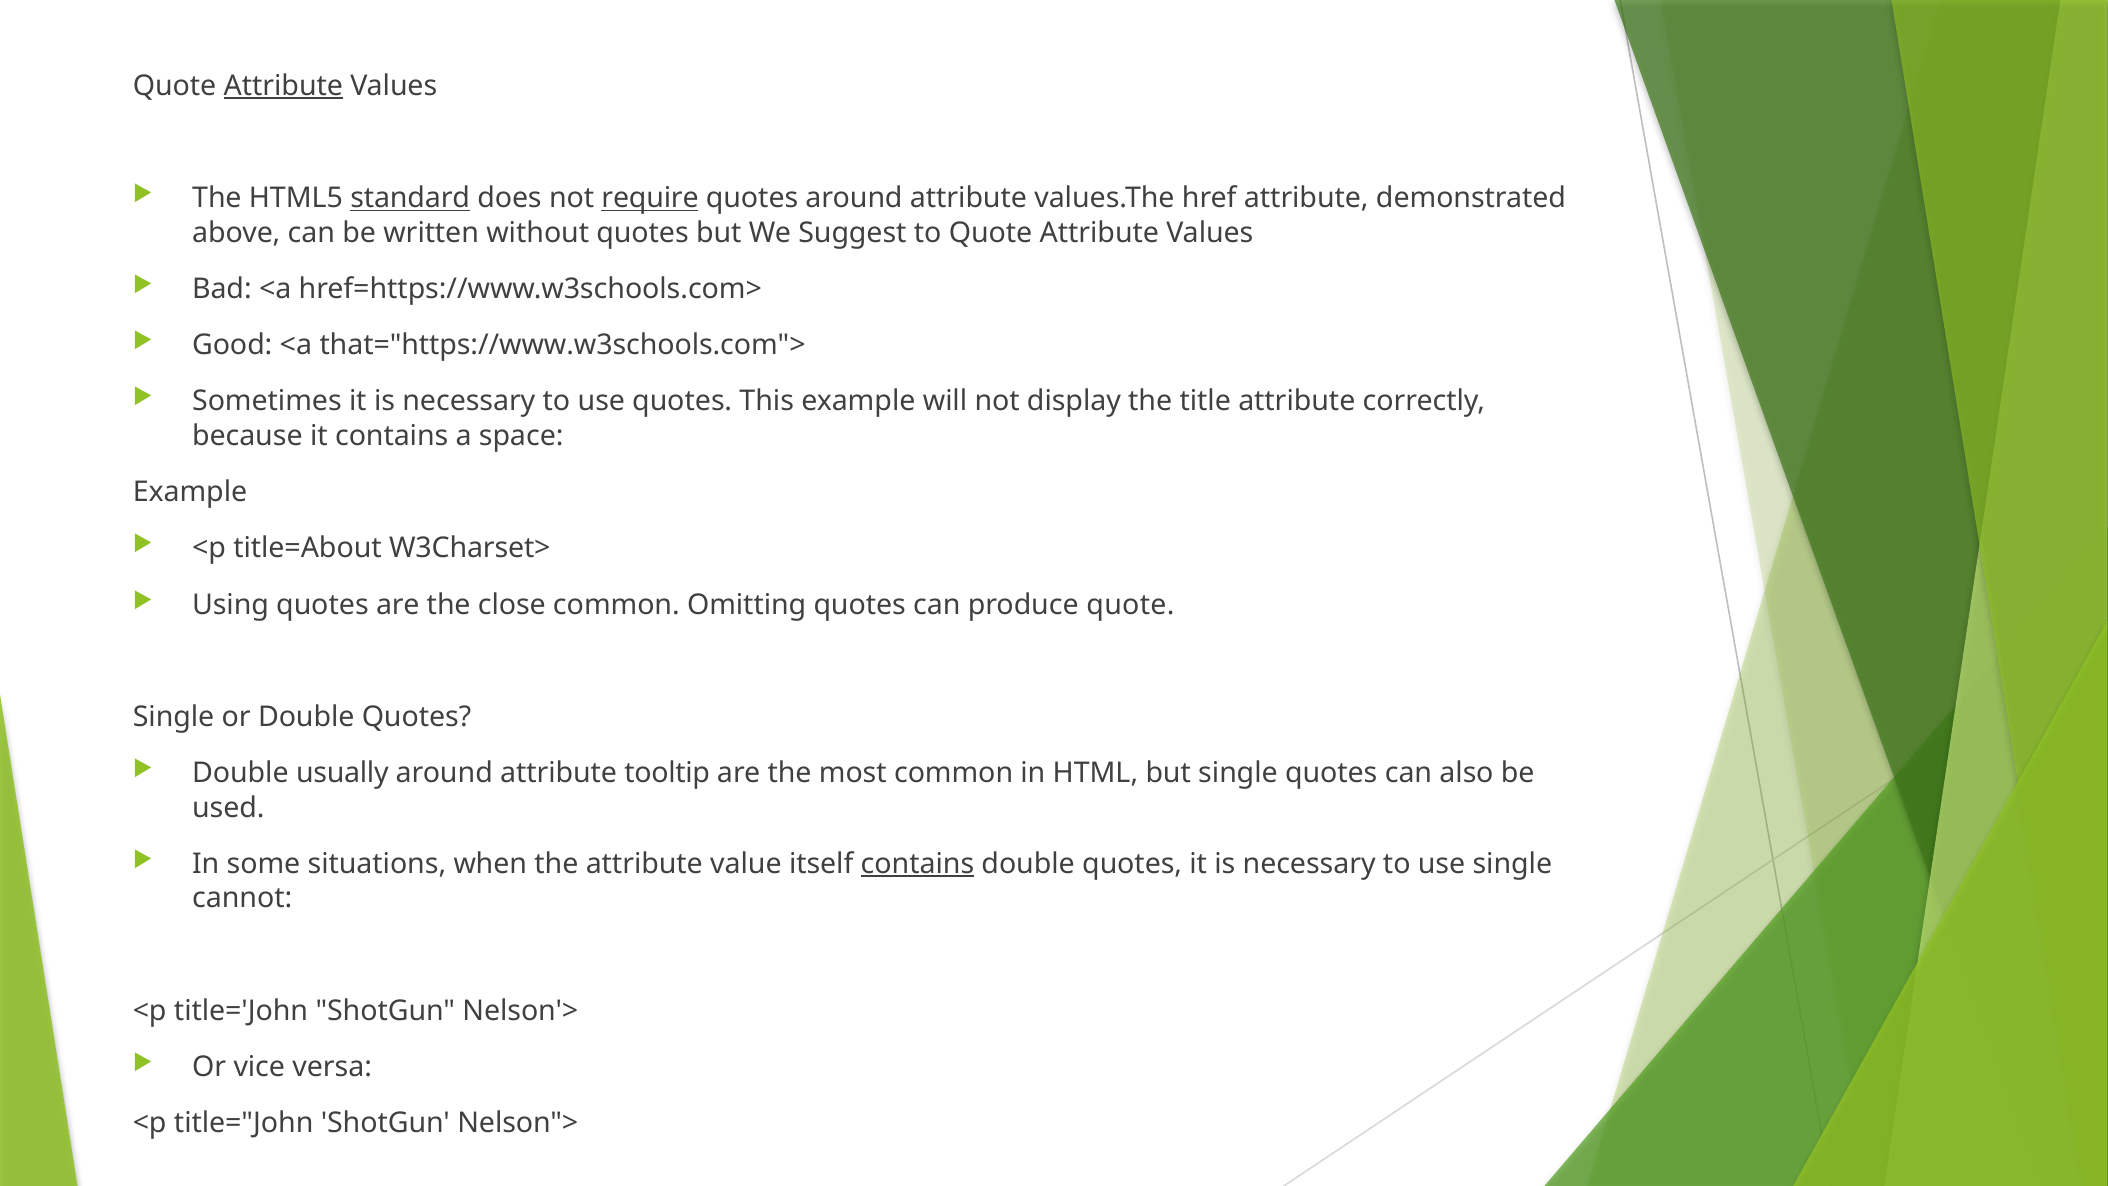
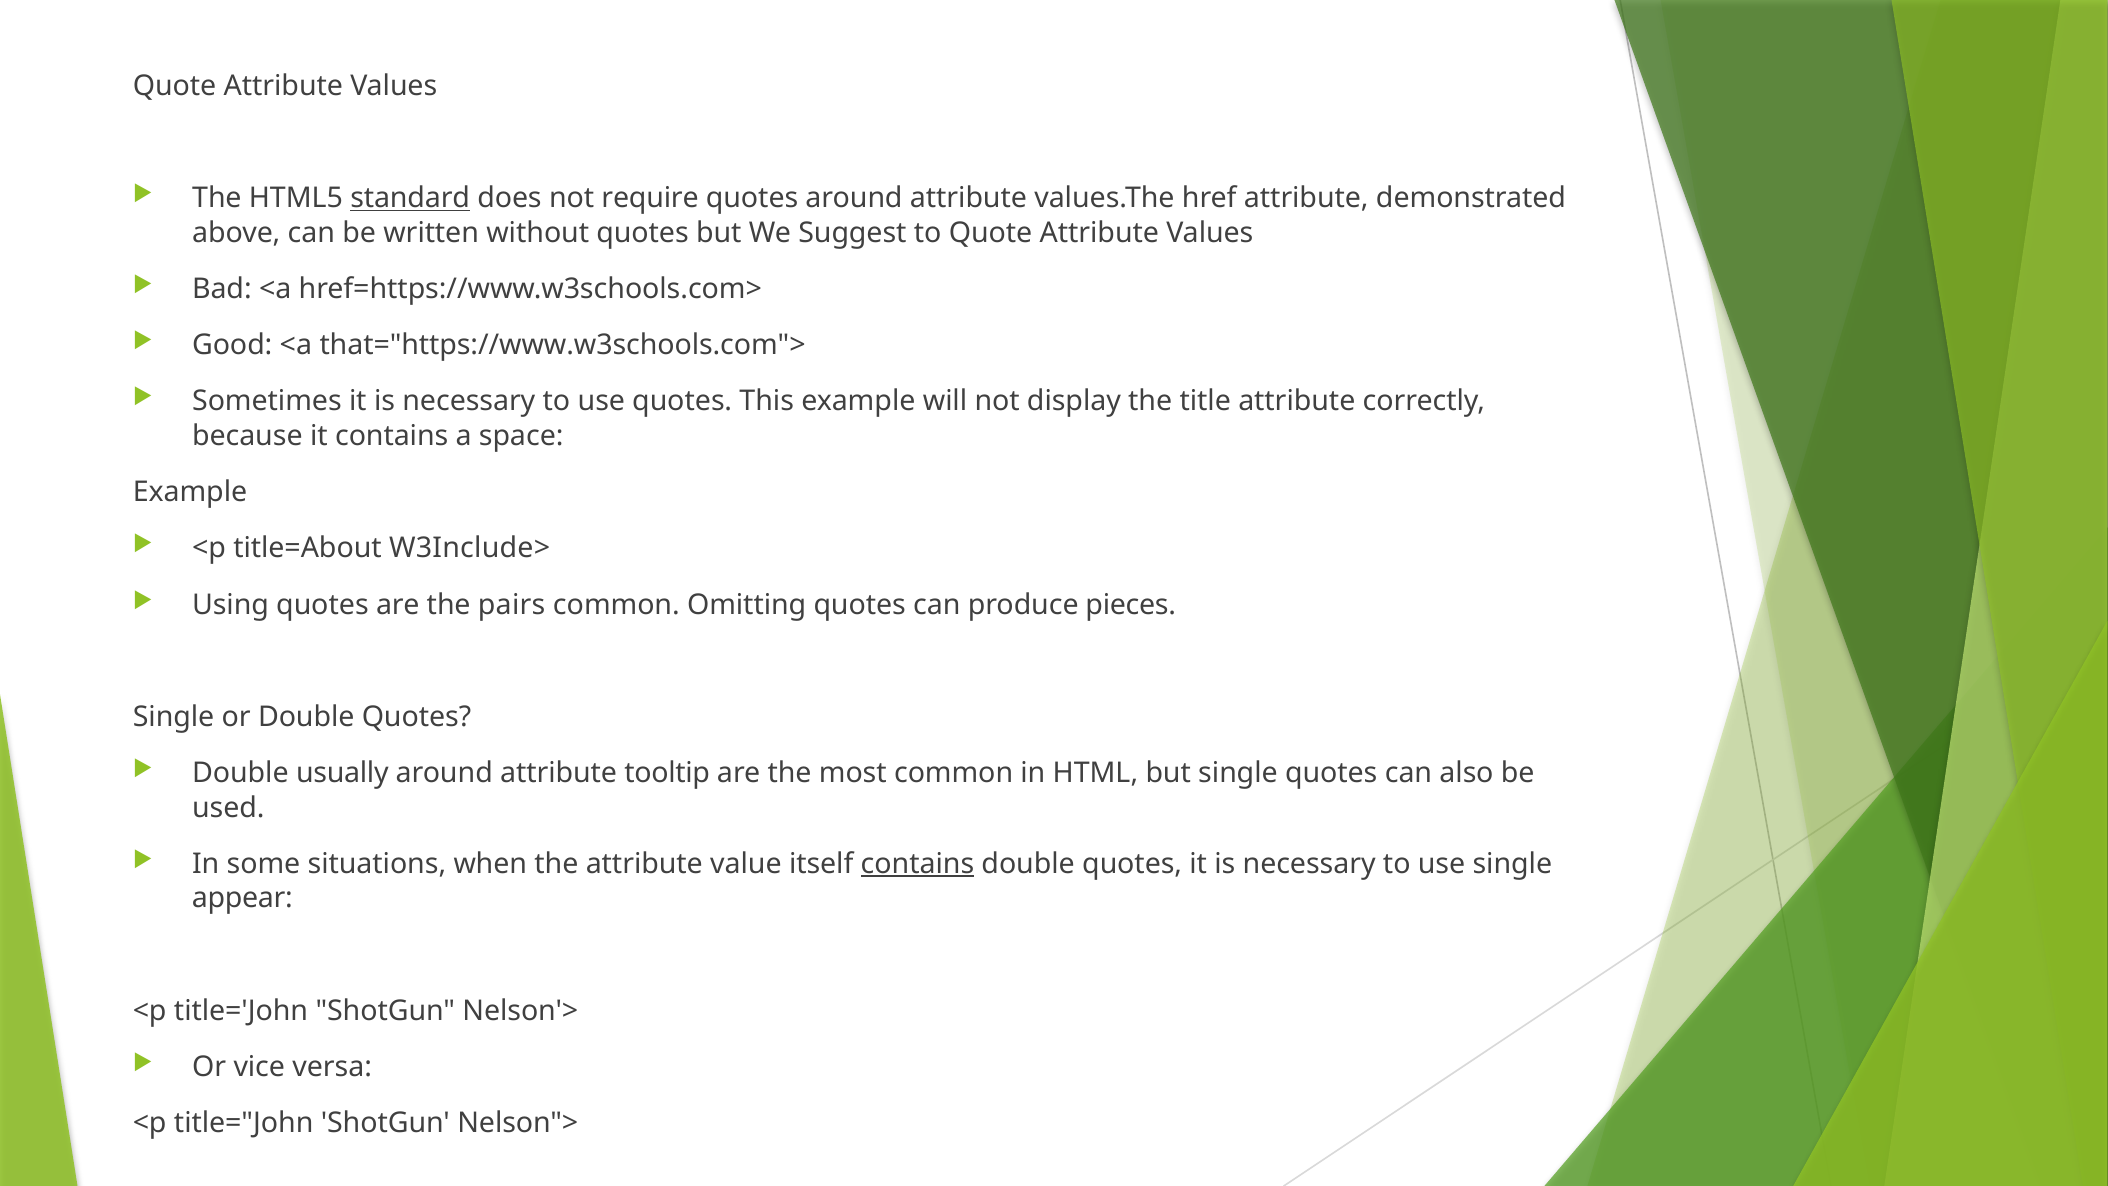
Attribute underline: present -> none (283, 86)
require underline: present -> none (650, 198)
W3Charset>: W3Charset> -> W3Include> (470, 548)
close: close -> pairs (512, 604)
produce quote: quote -> pieces (1131, 604)
cannot: cannot -> appear (242, 898)
